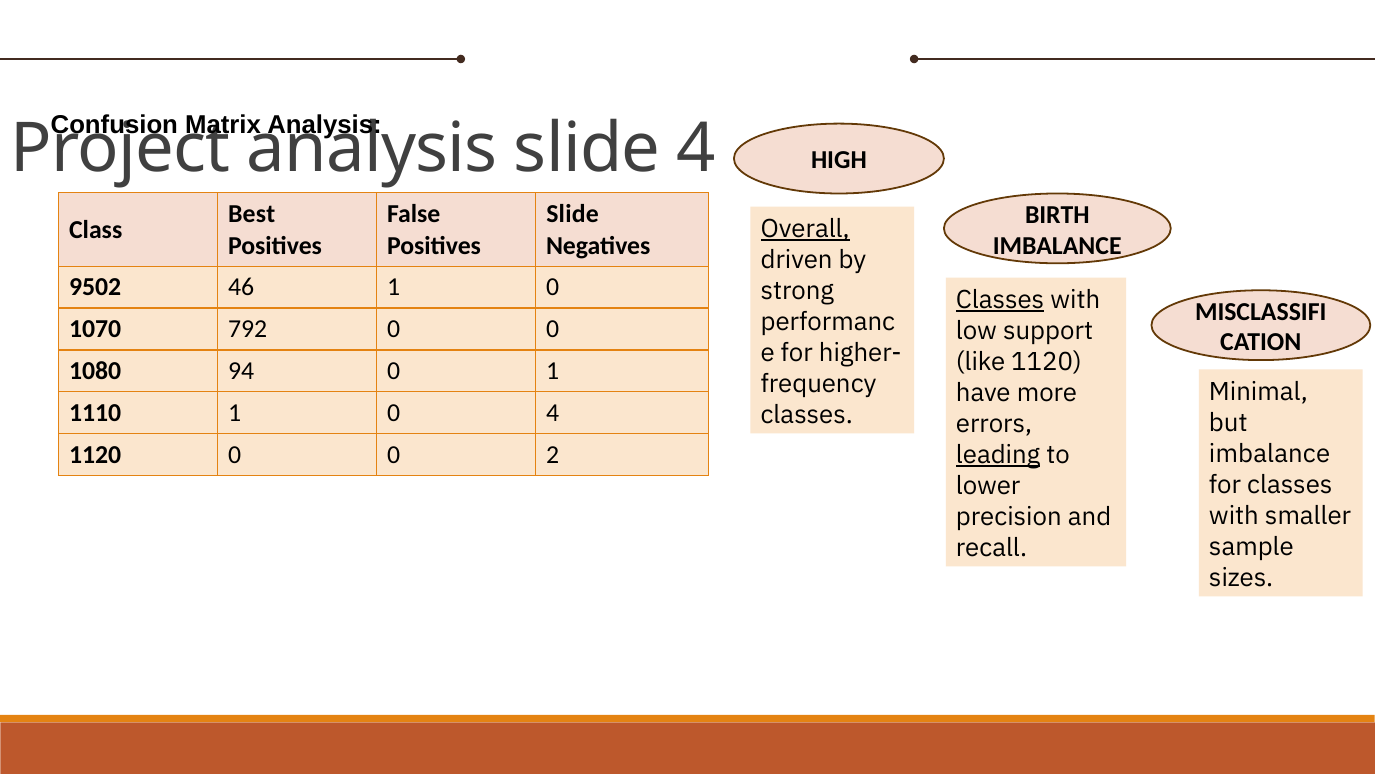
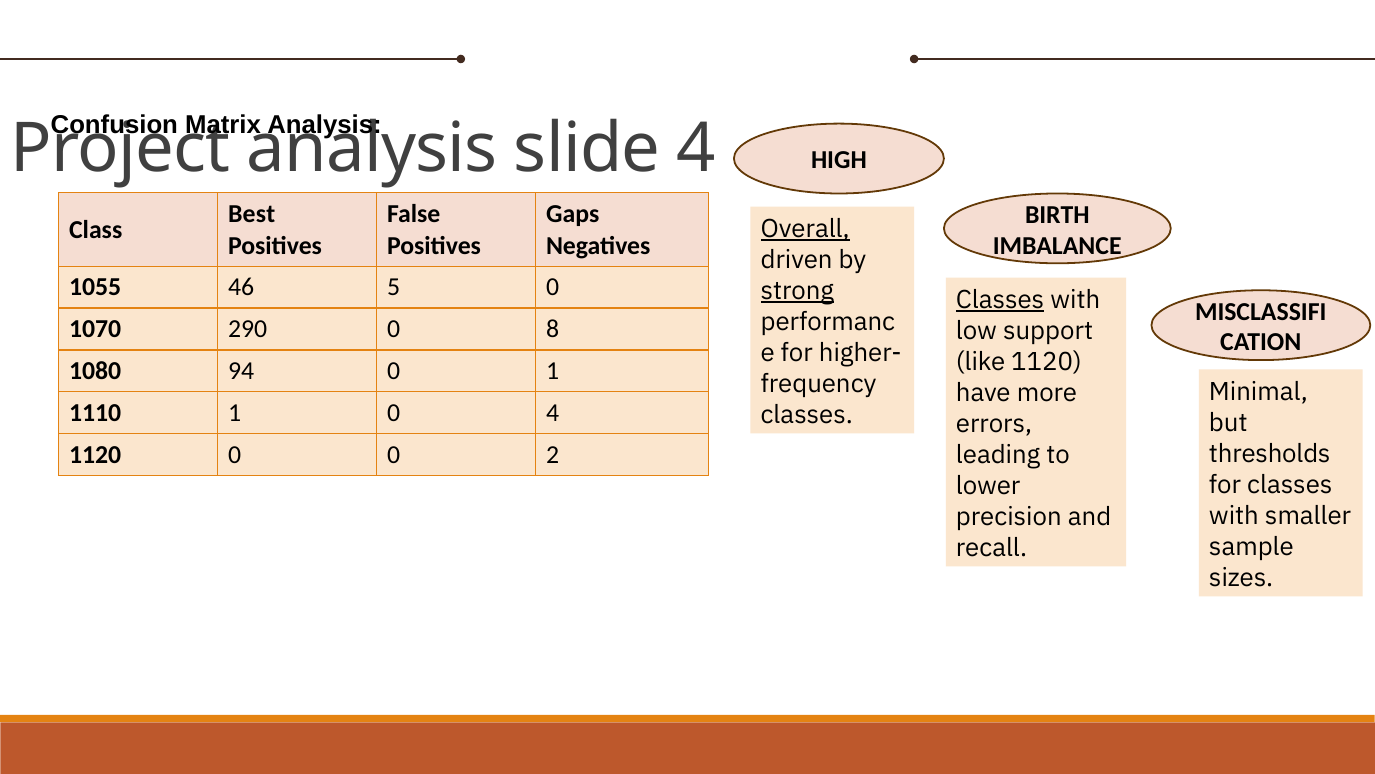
Slide: Slide -> Gaps (573, 214)
9502: 9502 -> 1055 (95, 287)
46 1: 1 -> 5 (394, 287)
strong underline: none -> present (797, 291)
792: 792 -> 290 (248, 329)
0: 0 -> 8 (553, 329)
imbalance: imbalance -> thresholds (1270, 453)
leading underline: present -> none (998, 455)
